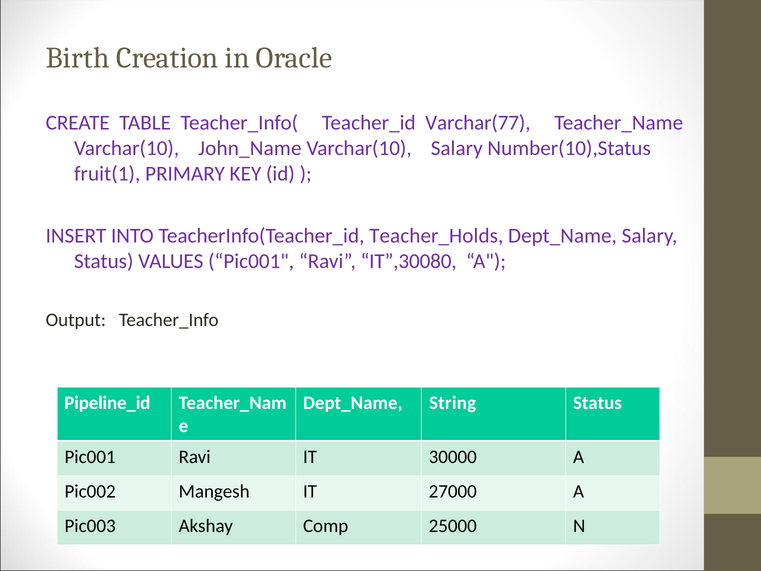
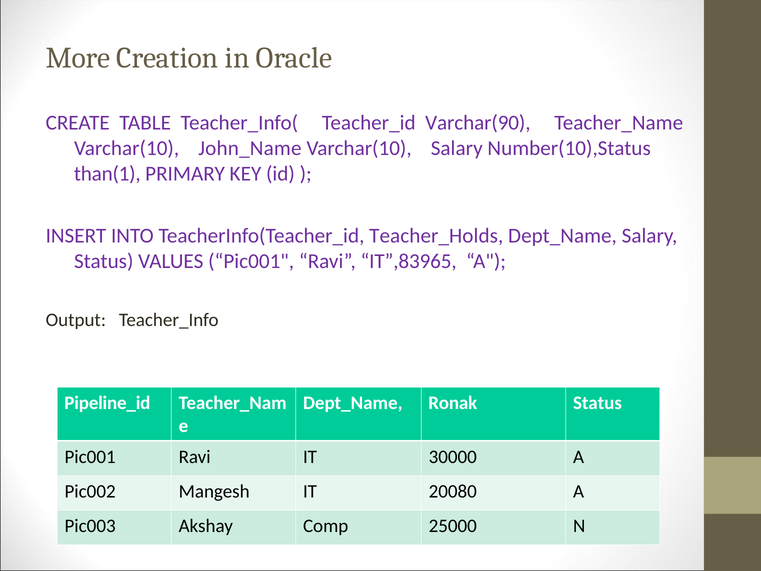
Birth: Birth -> More (78, 58)
Varchar(77: Varchar(77 -> Varchar(90 (478, 123)
fruit(1: fruit(1 -> than(1 (107, 174)
IT”,30080: IT”,30080 -> IT”,83965 (409, 261)
String: String -> Ronak (453, 403)
27000: 27000 -> 20080 (453, 491)
